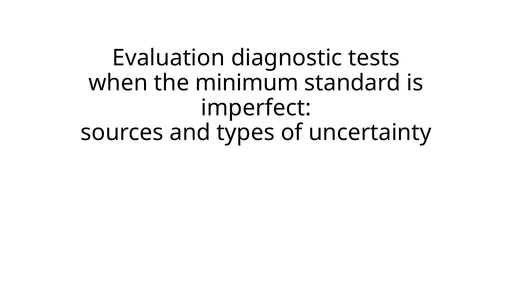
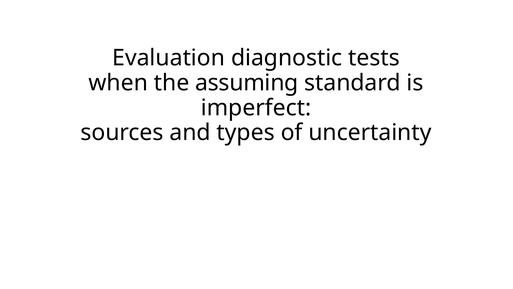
minimum: minimum -> assuming (247, 83)
